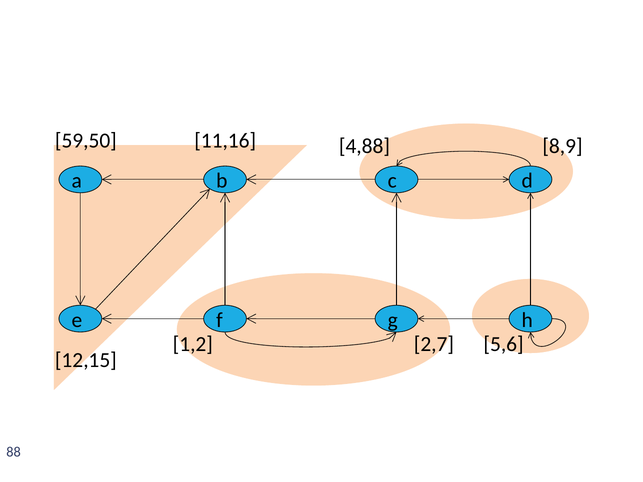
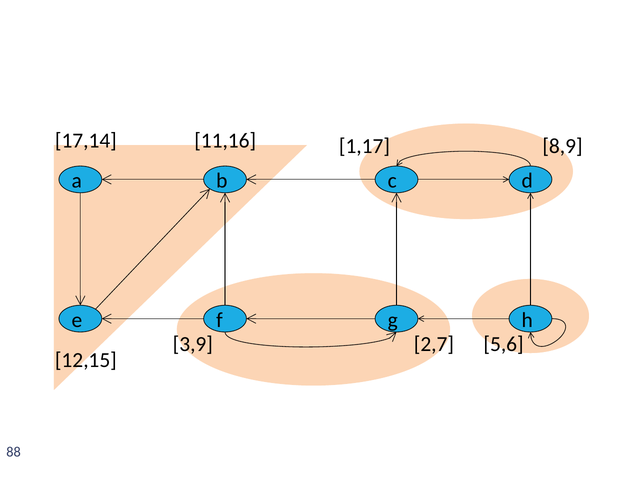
59,50: 59,50 -> 17,14 (86, 141)
4,88: 4,88 -> 1,17 (364, 146)
1,2: 1,2 -> 3,9 (193, 344)
